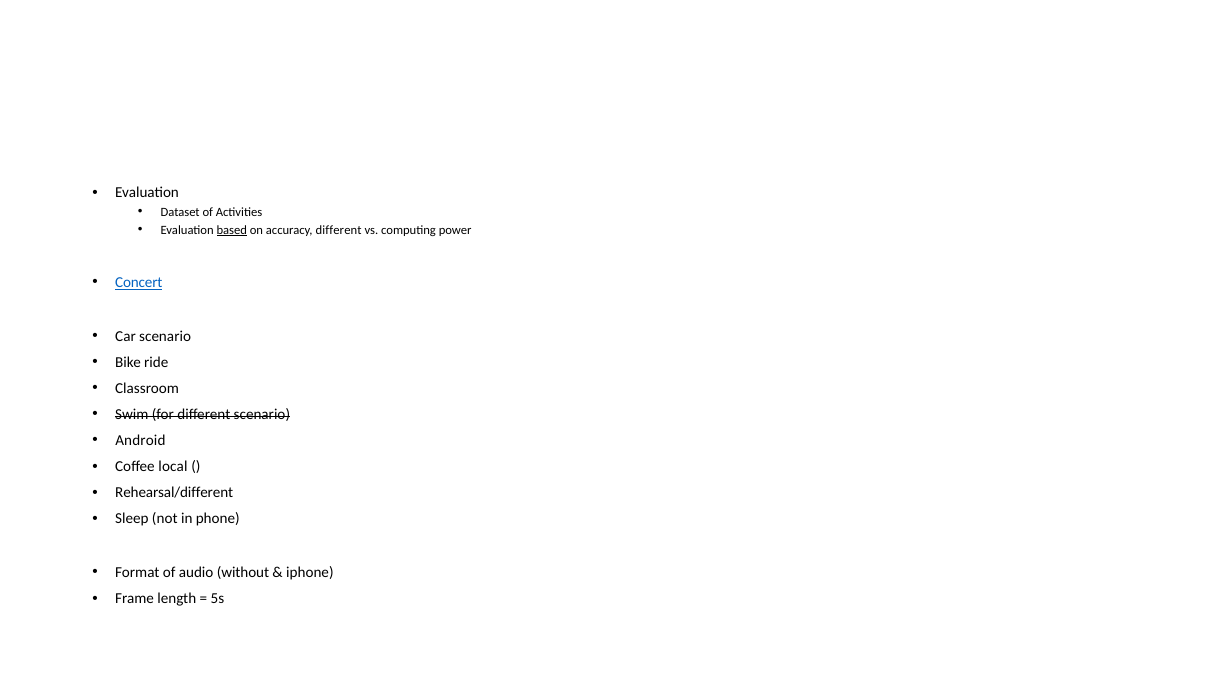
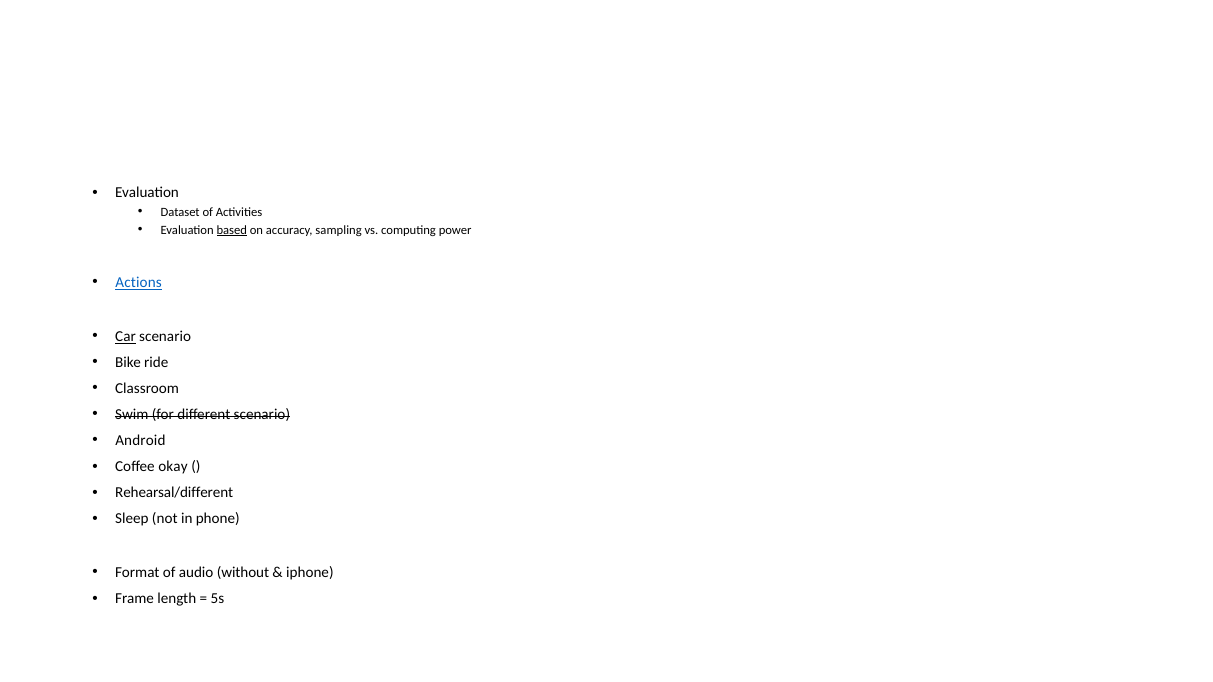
accuracy different: different -> sampling (339, 230)
Concert: Concert -> Actions (139, 283)
Car underline: none -> present (126, 337)
local: local -> okay (173, 467)
